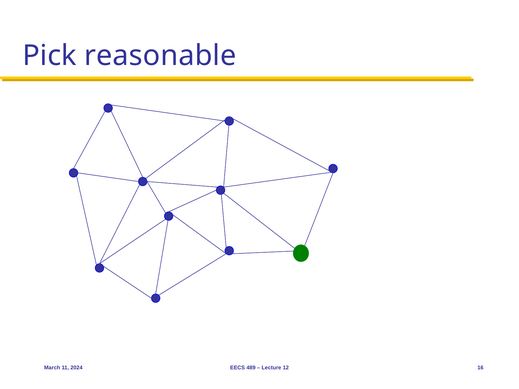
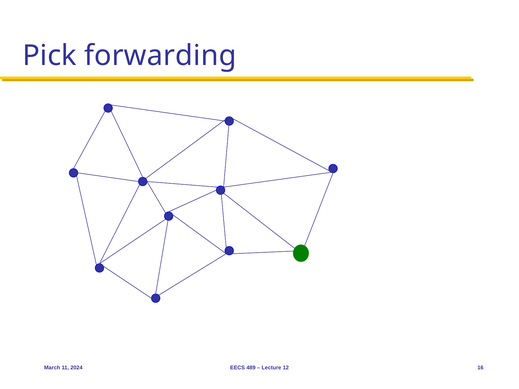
reasonable: reasonable -> forwarding (160, 56)
